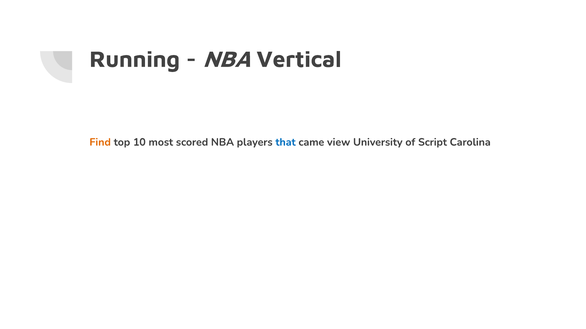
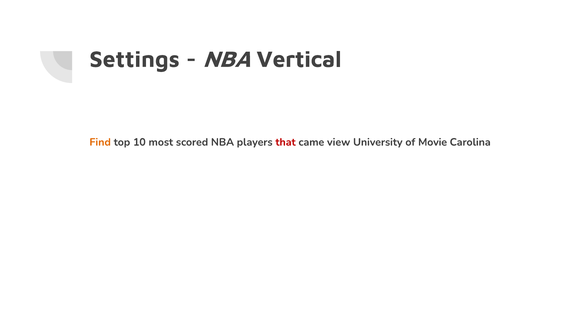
Running: Running -> Settings (135, 59)
that colour: blue -> red (286, 142)
Script: Script -> Movie (433, 142)
